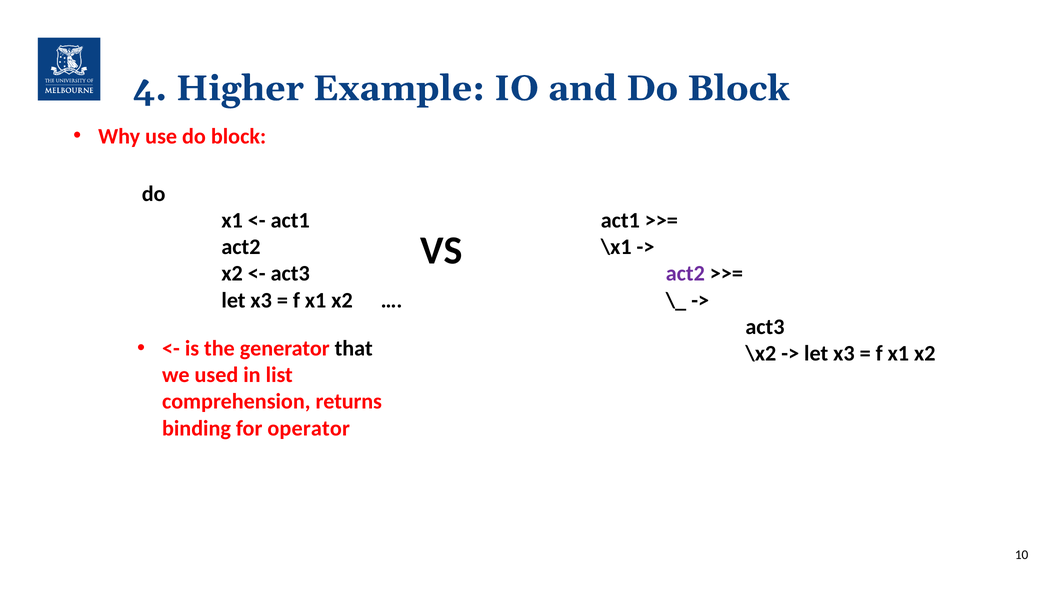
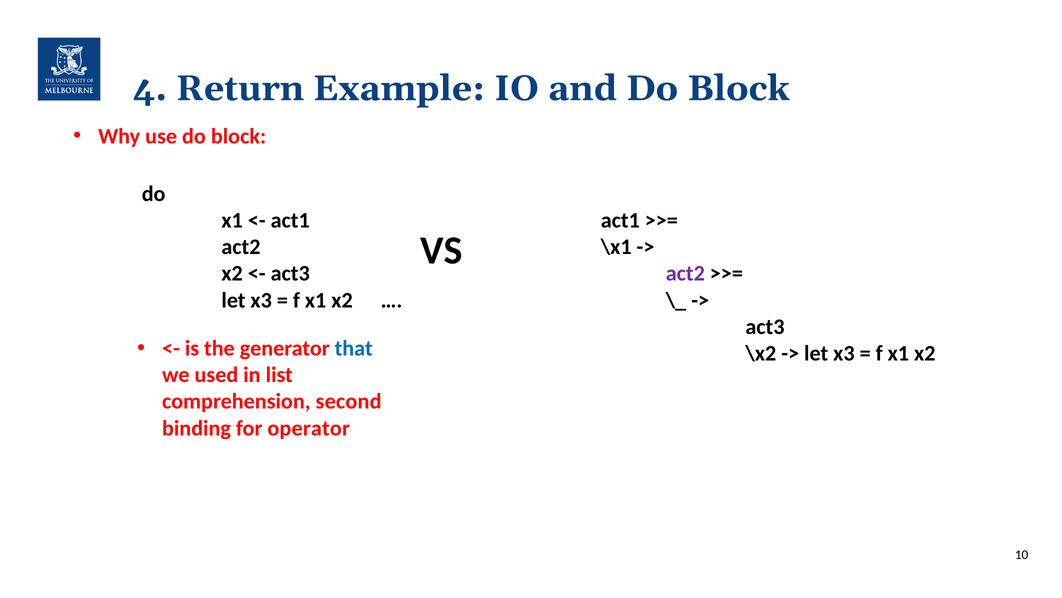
Higher: Higher -> Return (240, 88)
that colour: black -> blue (354, 348)
returns: returns -> second (349, 401)
